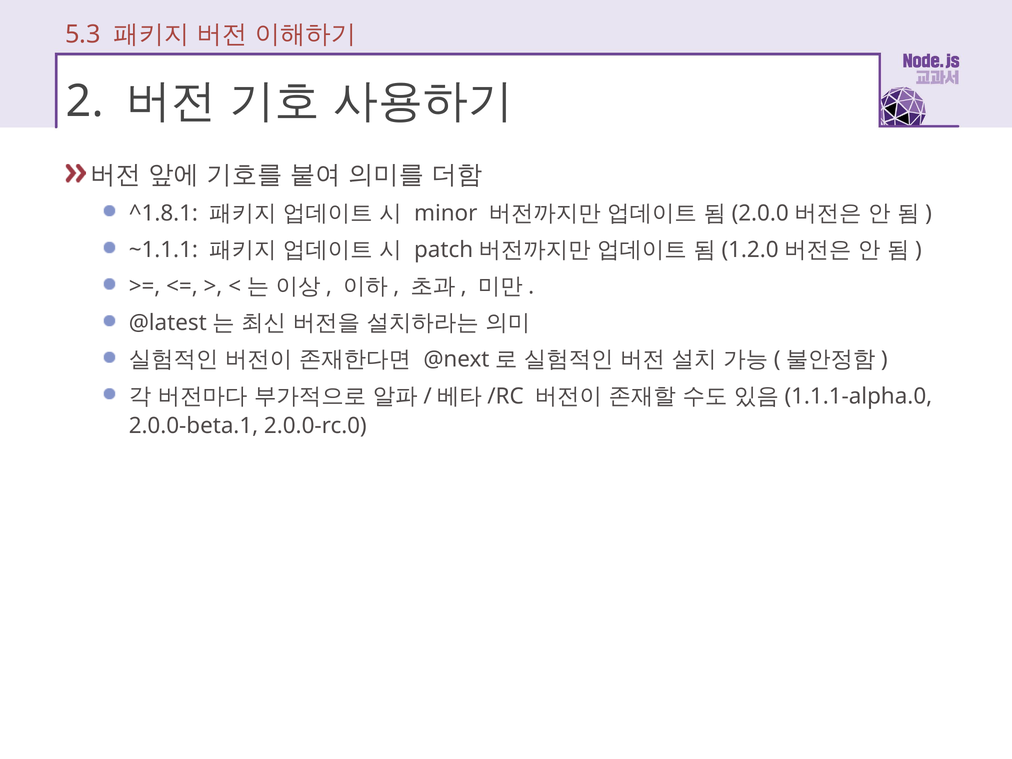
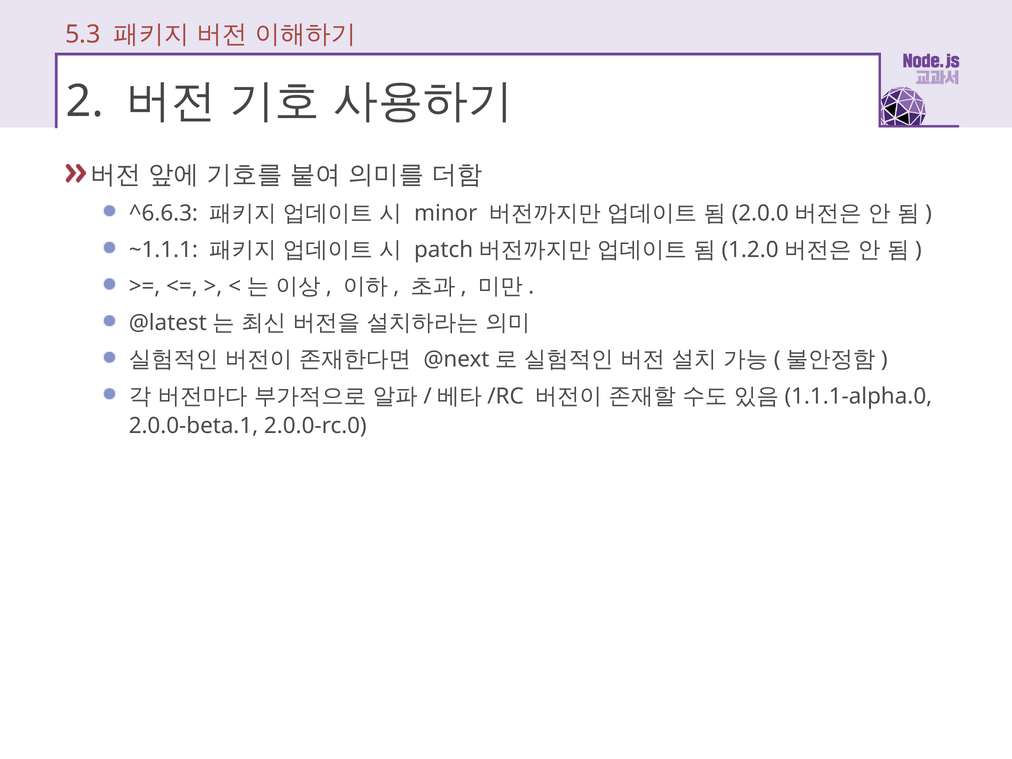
^1.8.1: ^1.8.1 -> ^6.6.3 (163, 213)
